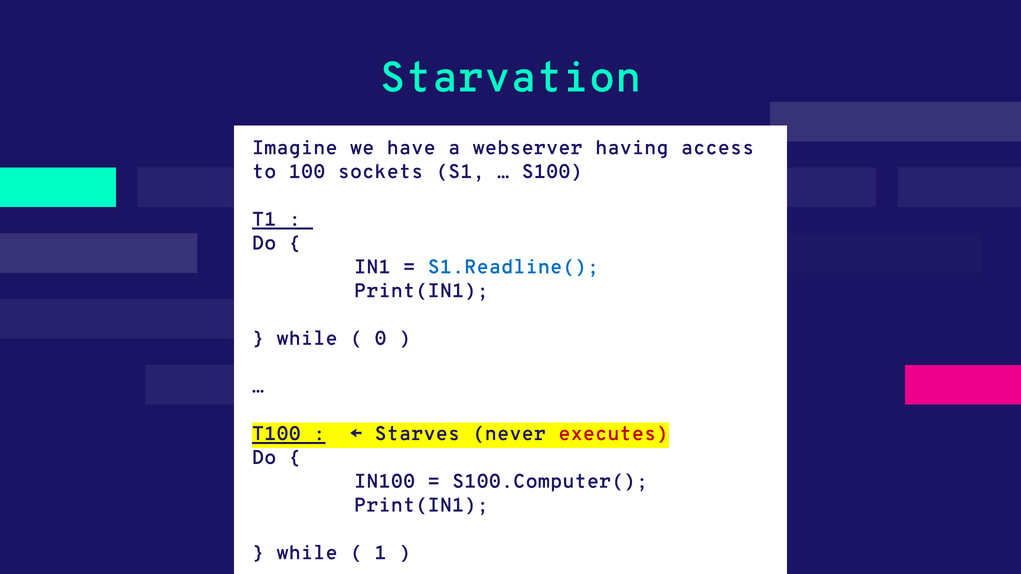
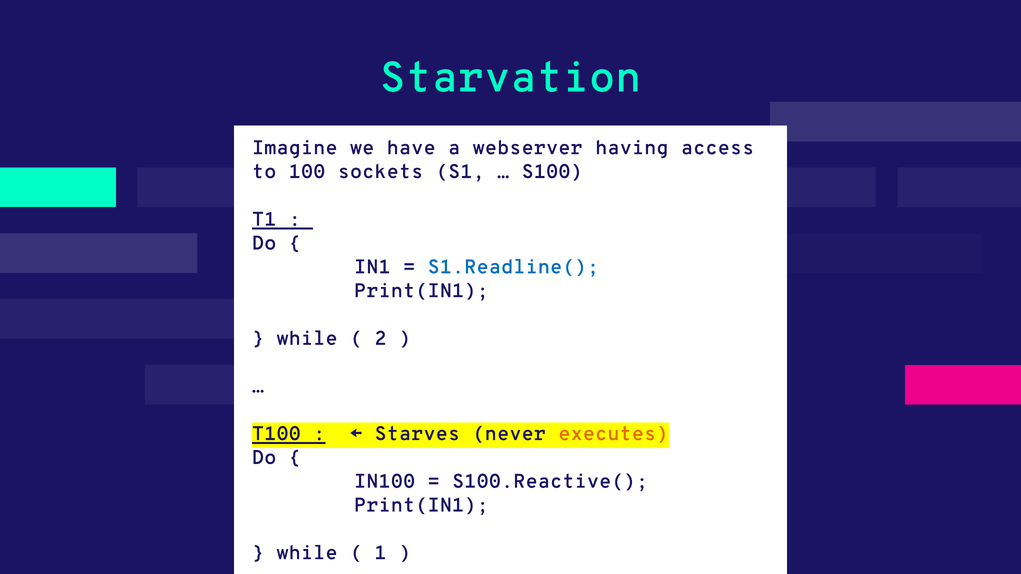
0: 0 -> 2 (381, 338)
executes colour: red -> orange (613, 434)
S100.Computer(: S100.Computer( -> S100.Reactive( (550, 481)
